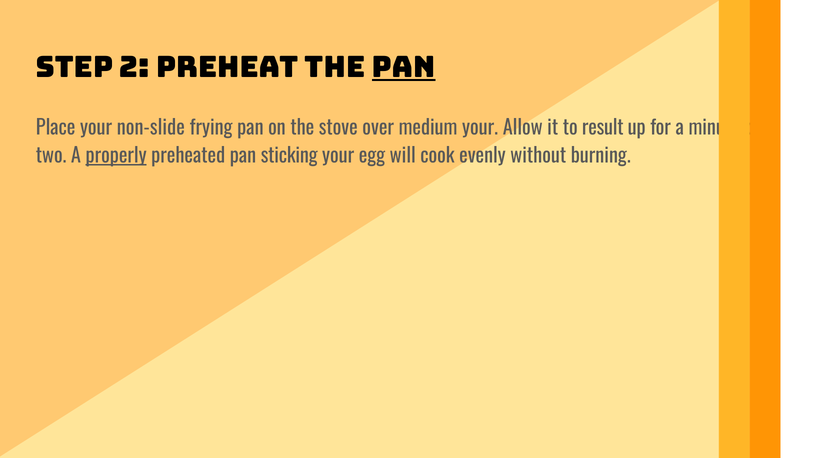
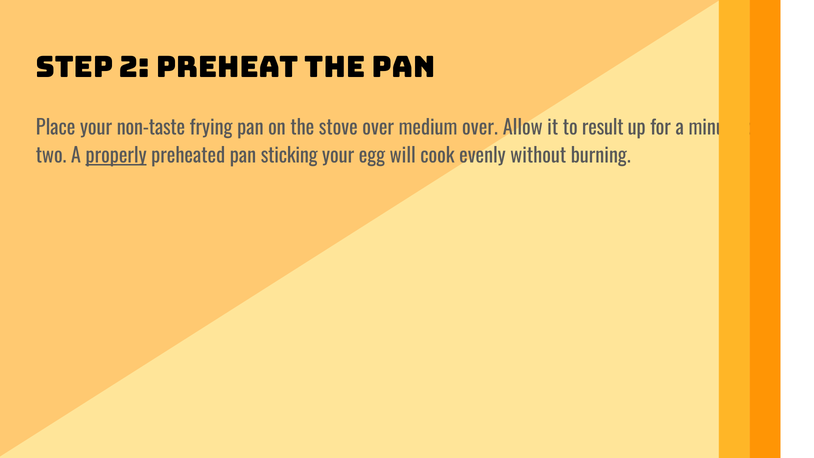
Pan underline: present -> none (404, 67)
non-slide: non-slide -> non-taste (151, 128)
medium your: your -> over (480, 128)
